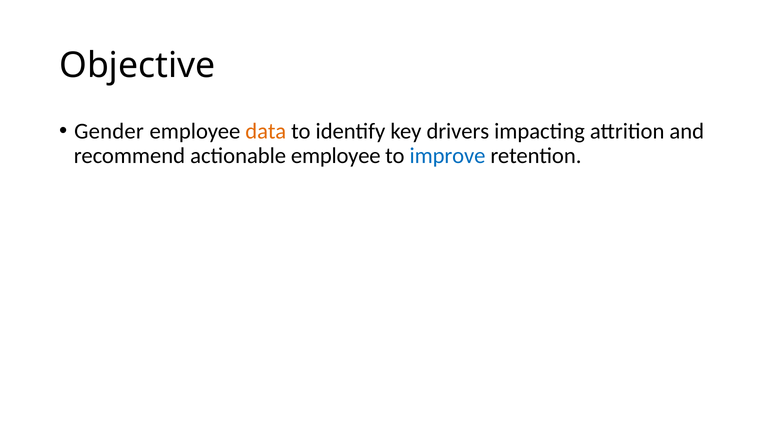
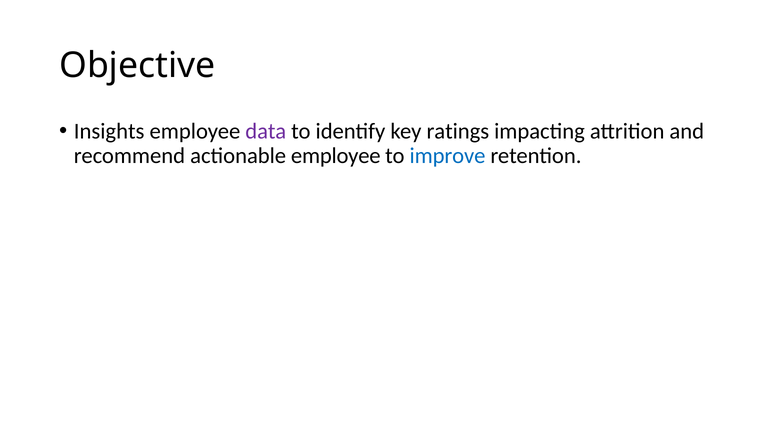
Gender: Gender -> Insights (109, 131)
data colour: orange -> purple (266, 131)
drivers: drivers -> ratings (458, 131)
